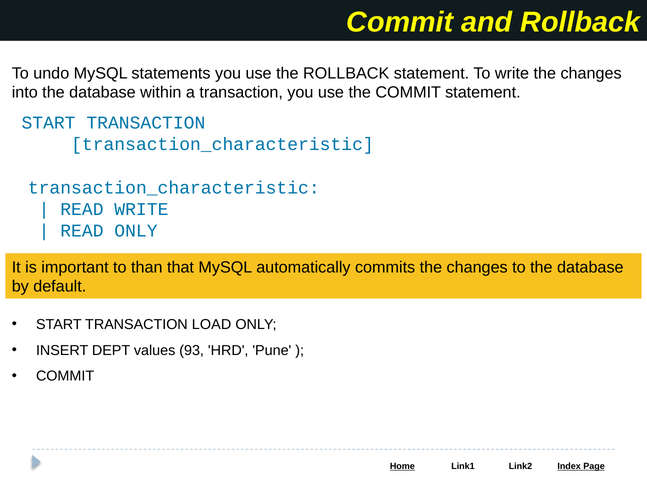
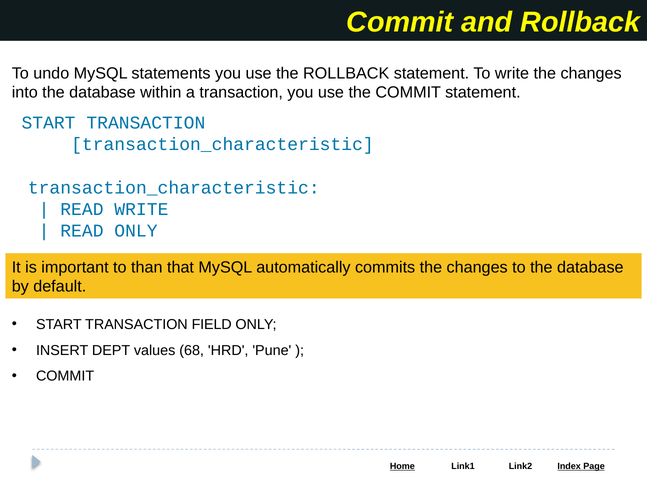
LOAD: LOAD -> FIELD (212, 325)
93: 93 -> 68 (192, 351)
